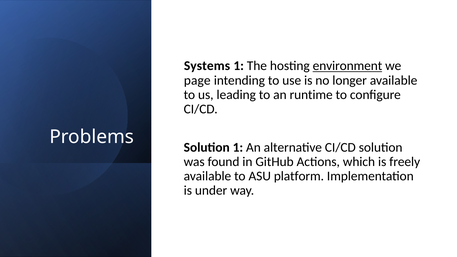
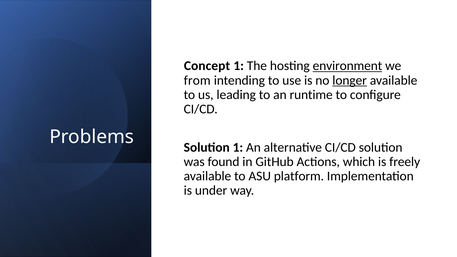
Systems: Systems -> Concept (207, 66)
page: page -> from (197, 80)
longer underline: none -> present (350, 80)
